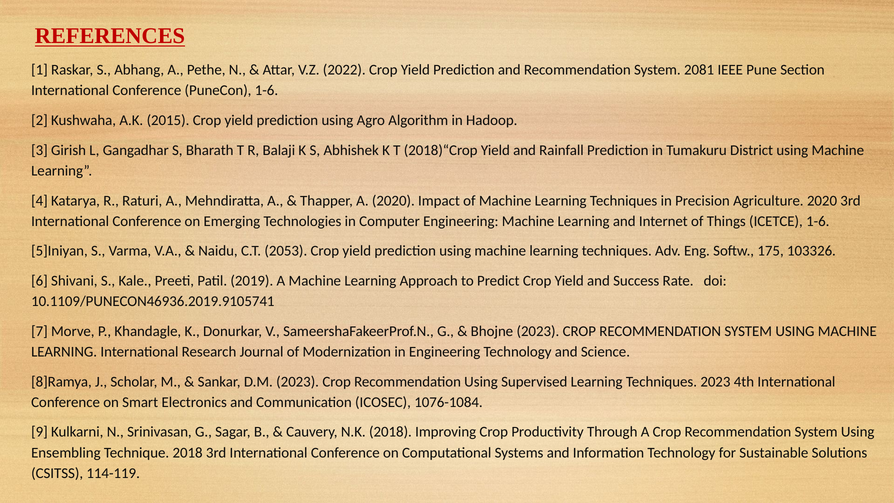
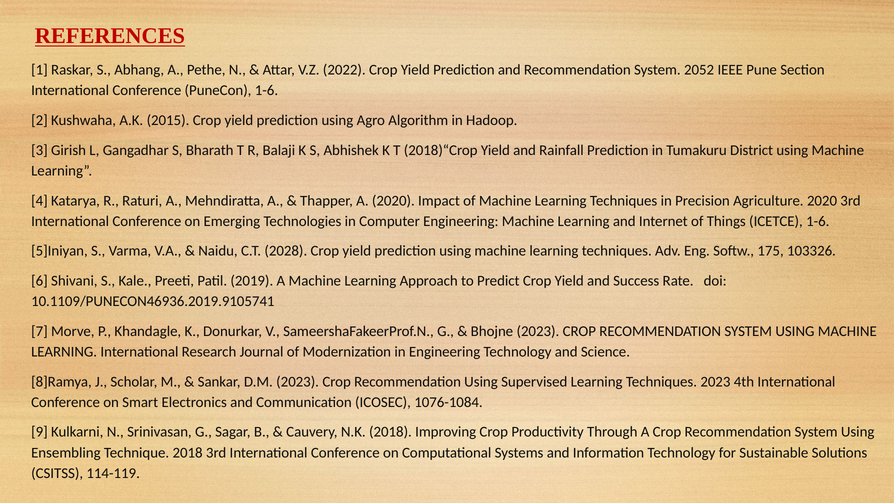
2081: 2081 -> 2052 (699, 70)
2053: 2053 -> 2028 (286, 251)
